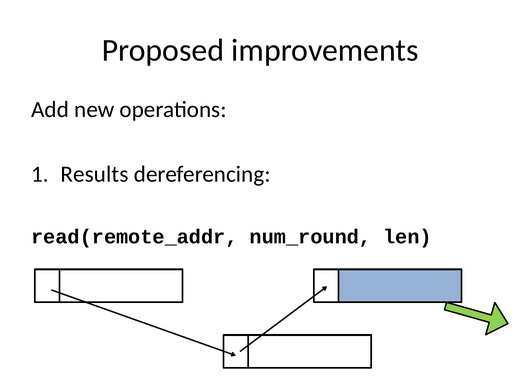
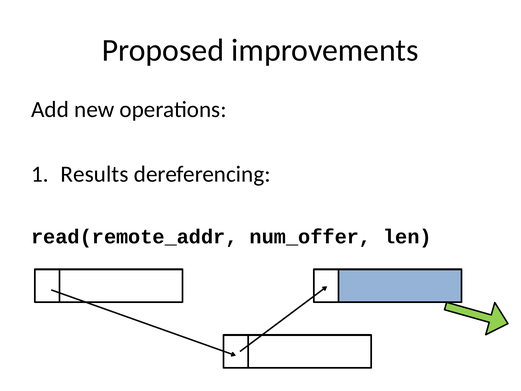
num_round: num_round -> num_offer (310, 237)
